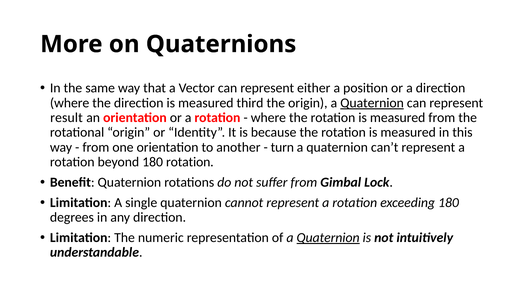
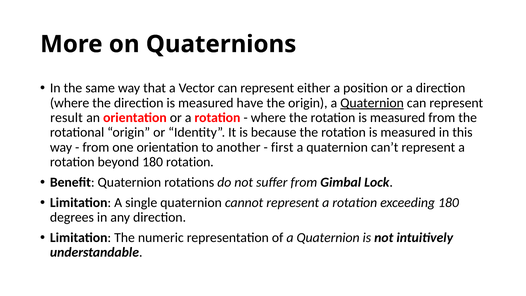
third: third -> have (250, 103)
turn: turn -> first (282, 147)
Quaternion underline: present -> none (328, 238)
